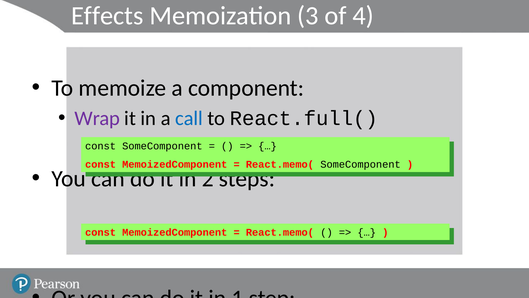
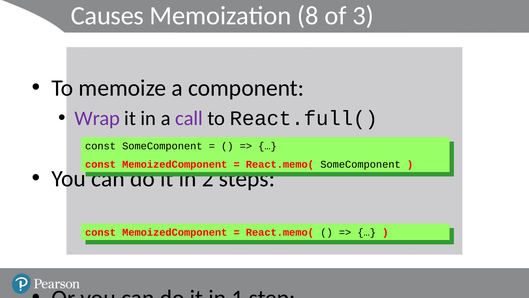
Effects: Effects -> Causes (107, 16)
3: 3 -> 8 (308, 16)
4: 4 -> 3 (363, 16)
call colour: blue -> purple (189, 118)
